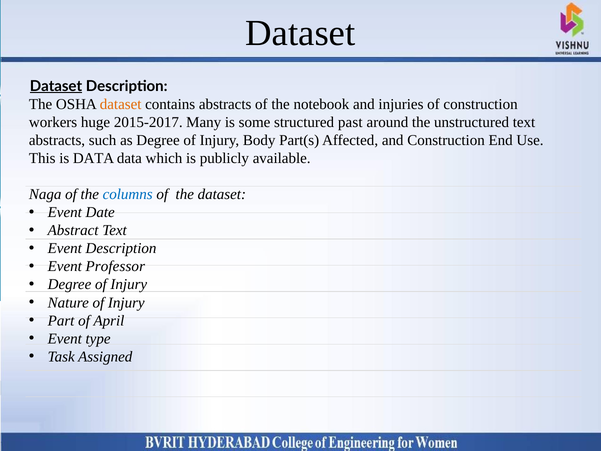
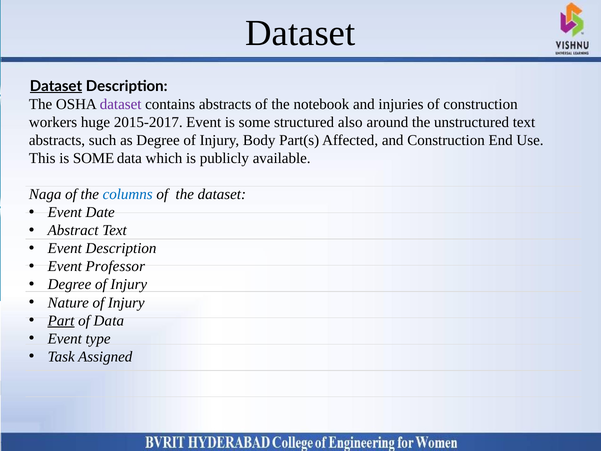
dataset colour: orange -> purple (121, 104)
2015-2017 Many: Many -> Event (204, 122)
past: past -> also (350, 122)
This is DATA: DATA -> SOME (94, 158)
Part underline: none -> present (61, 320)
of April: April -> Data (109, 320)
